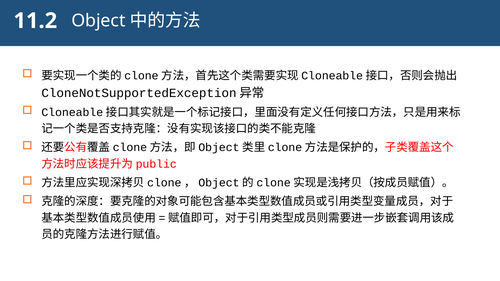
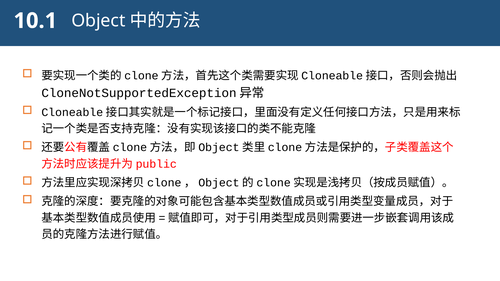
11.2: 11.2 -> 10.1 (35, 21)
